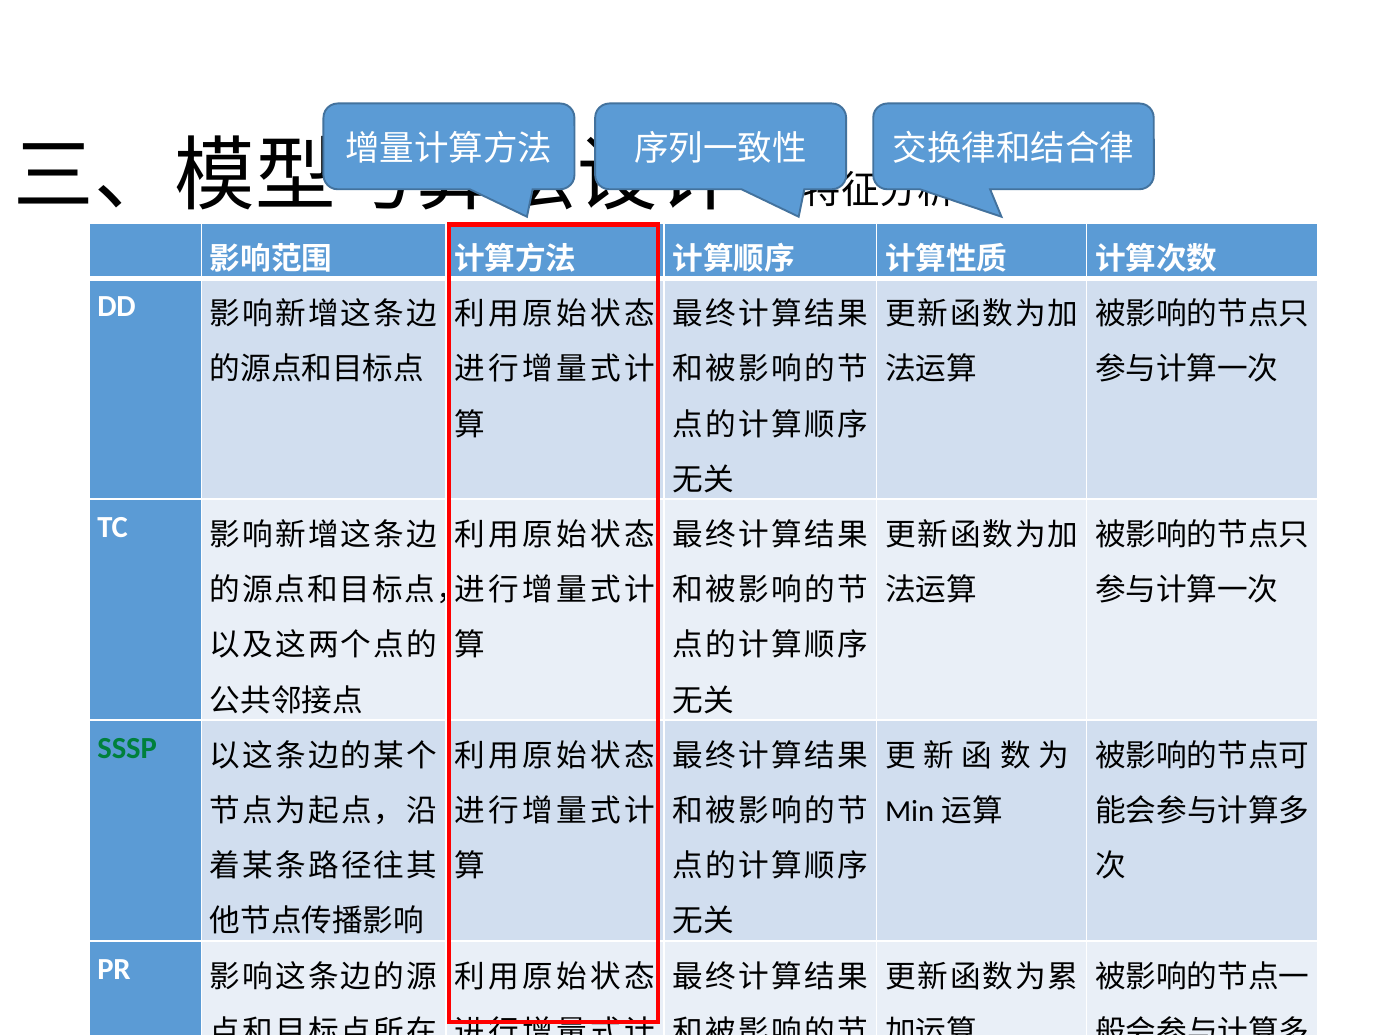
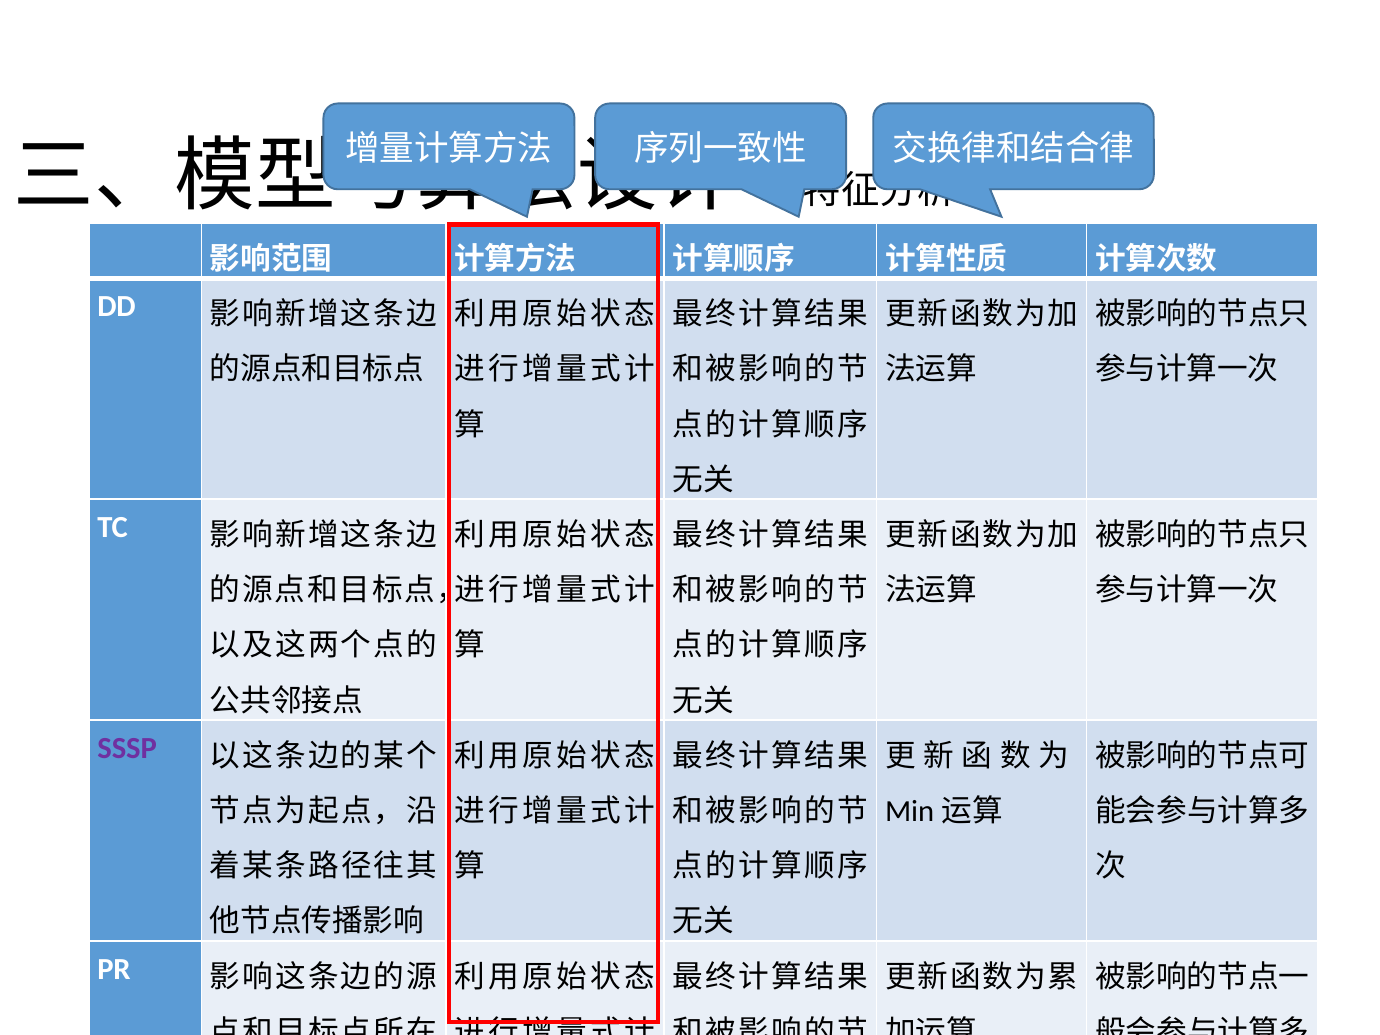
SSSP colour: green -> purple (127, 748)
